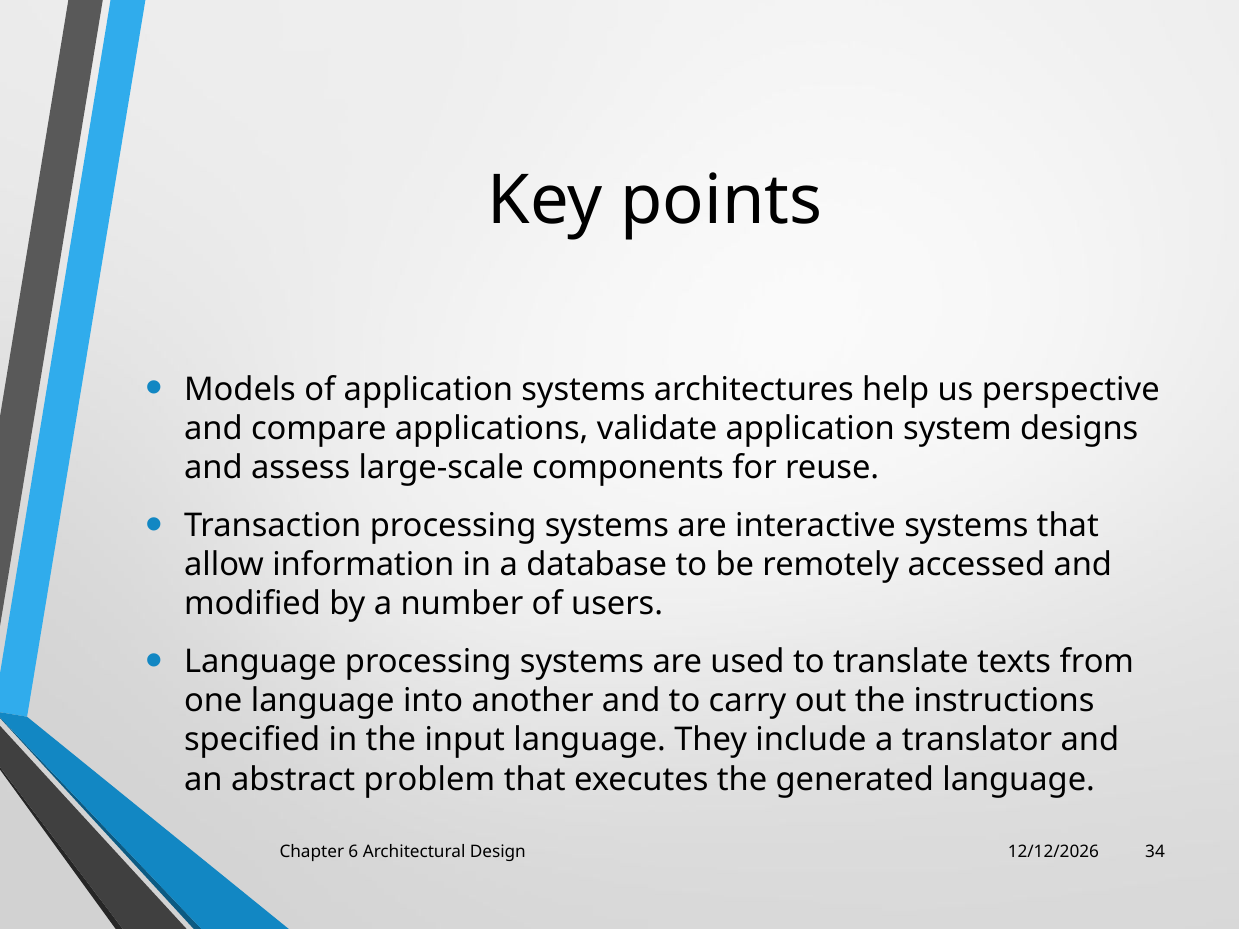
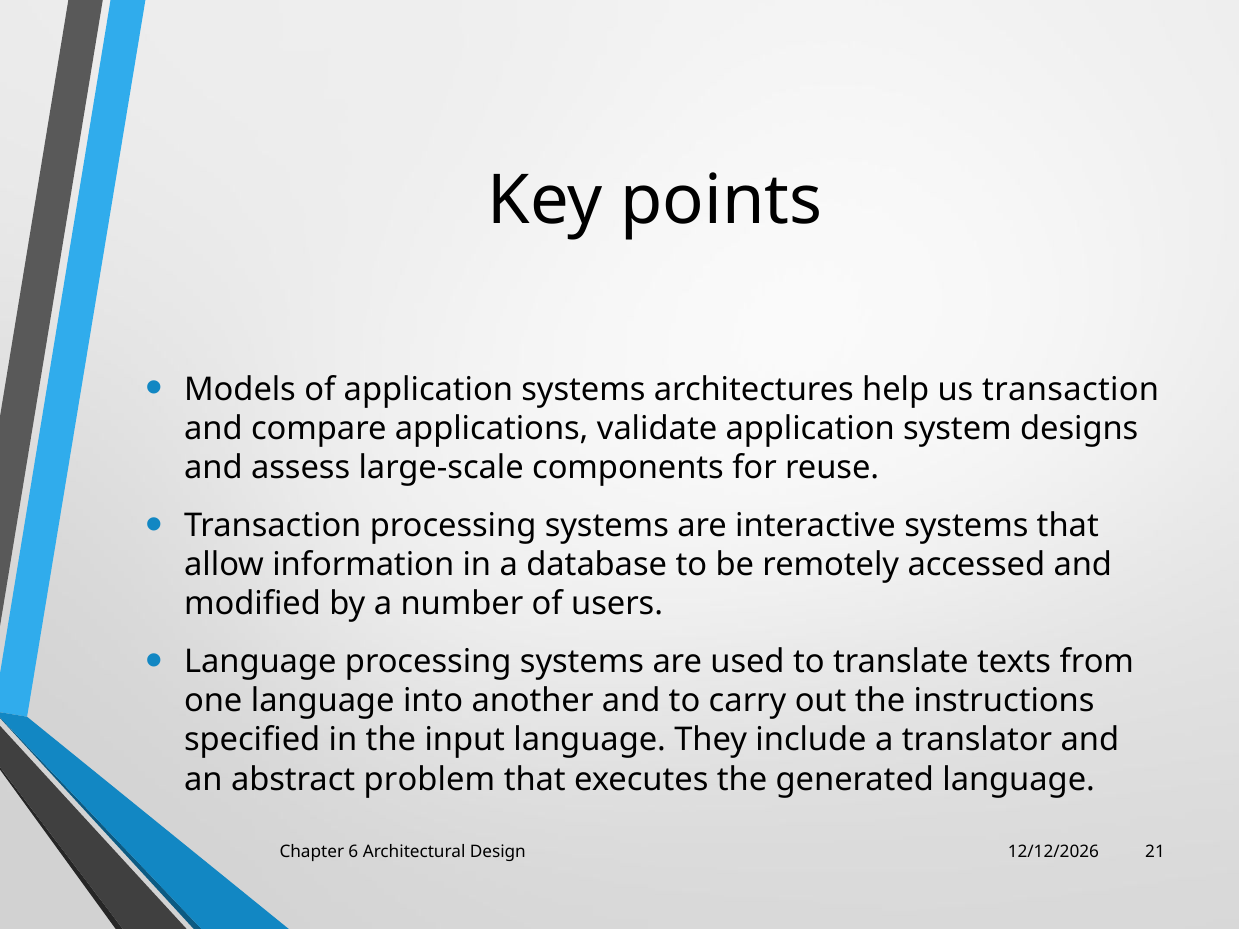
us perspective: perspective -> transaction (1071, 389)
34: 34 -> 21 (1155, 852)
